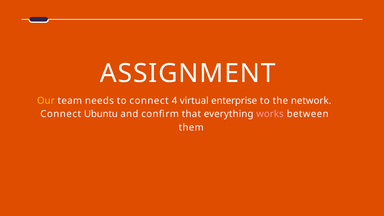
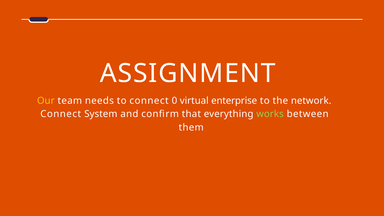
4: 4 -> 0 (174, 101)
Ubuntu: Ubuntu -> System (101, 114)
works colour: pink -> light green (270, 114)
